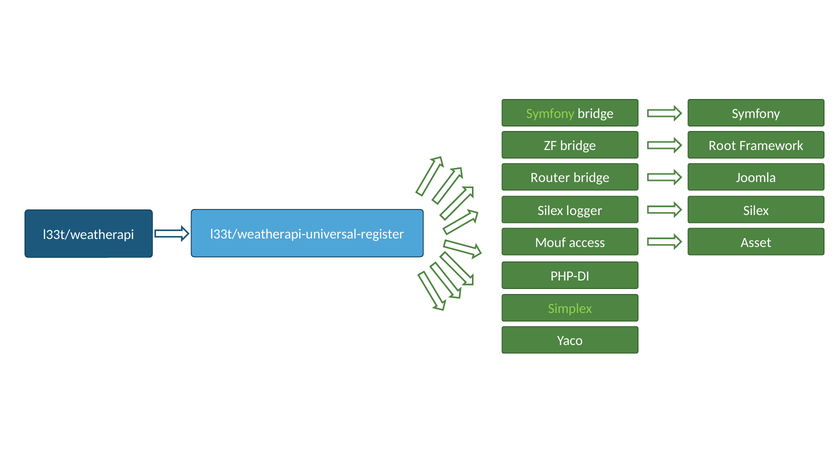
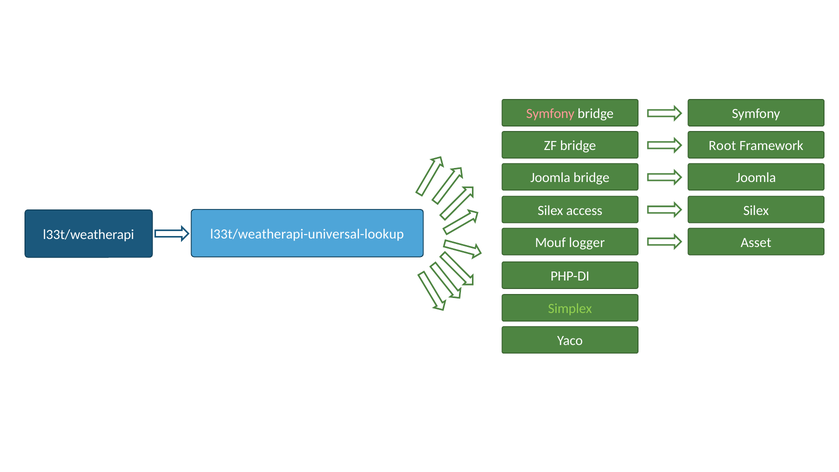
Symfony colour: light green -> pink (550, 114)
Router: Router -> Joomla (550, 178)
logger: logger -> access (584, 210)
l33t/weatherapi-universal-register: l33t/weatherapi-universal-register -> l33t/weatherapi-universal-lookup (307, 234)
access: access -> logger (587, 243)
